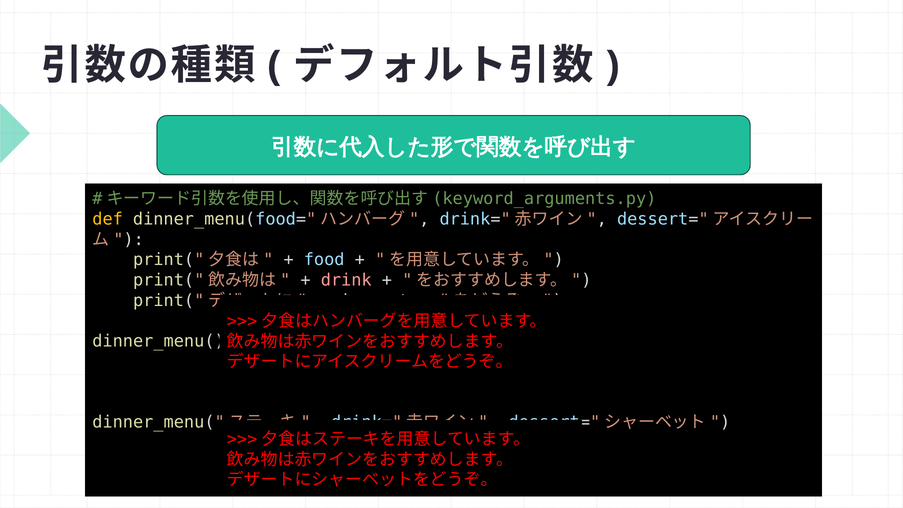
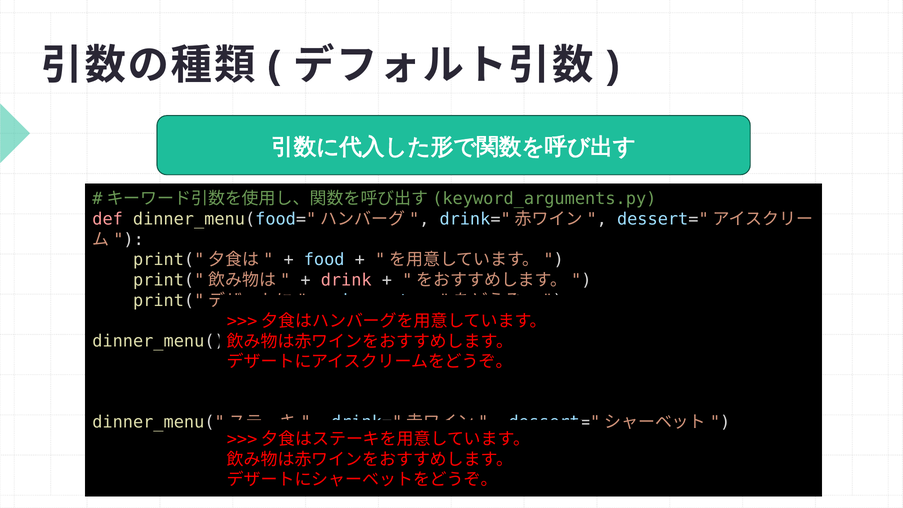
def colour: yellow -> pink (108, 219)
